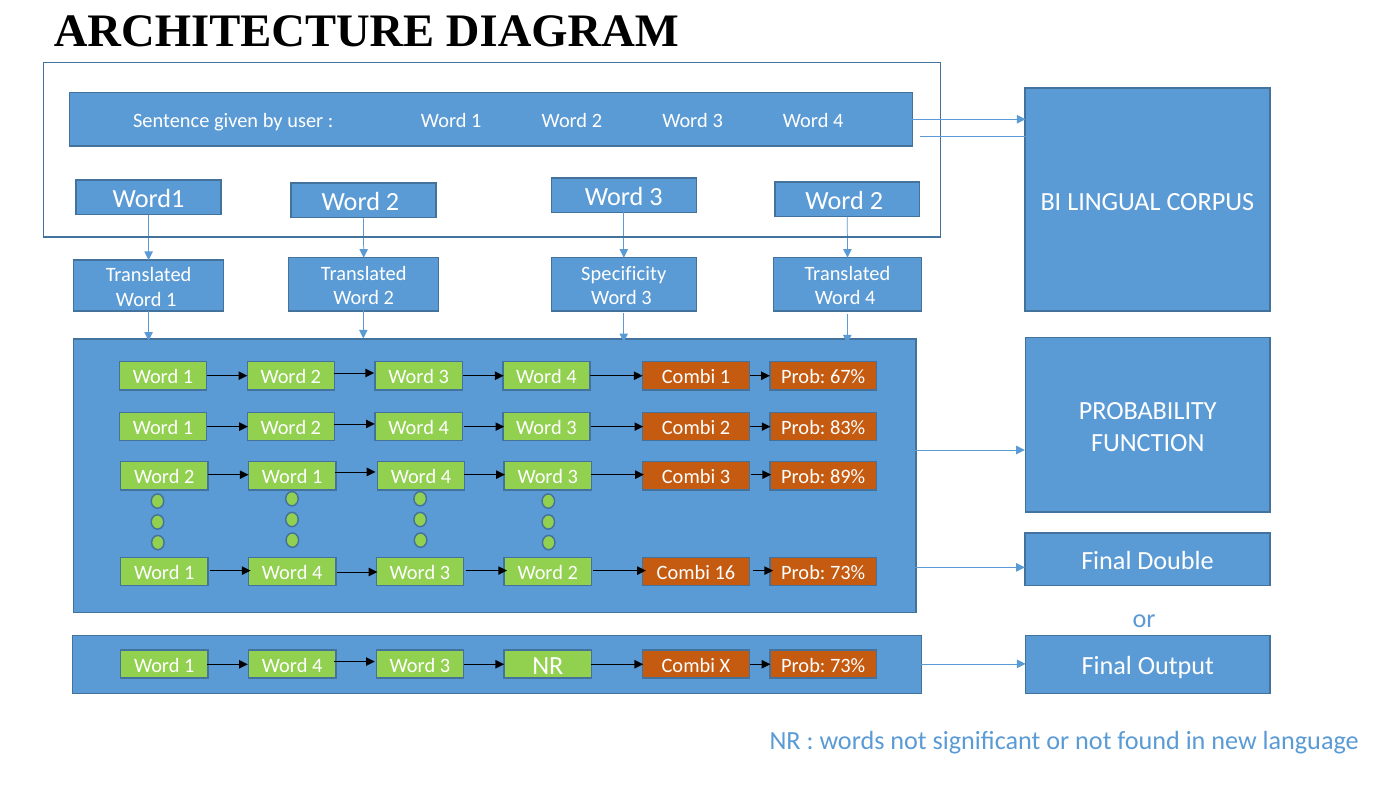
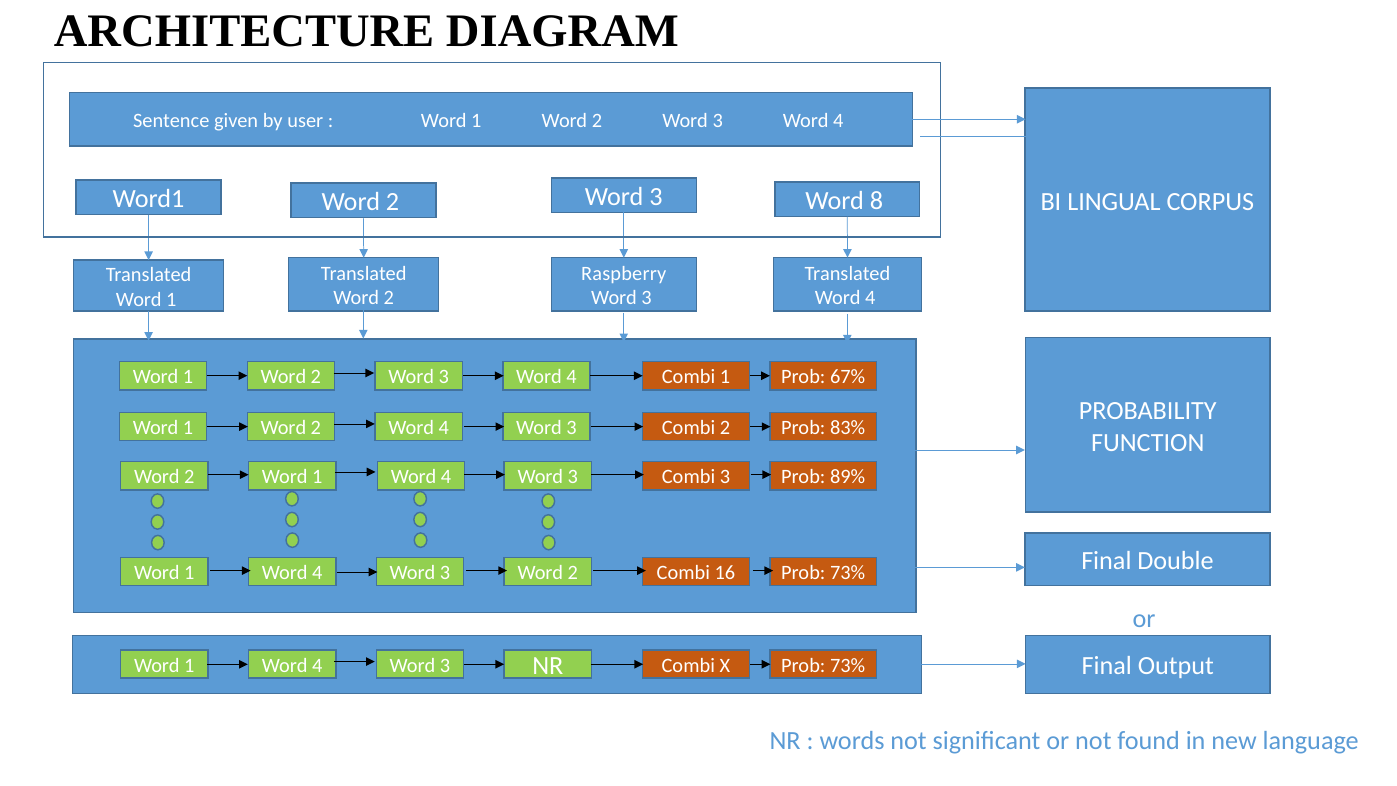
Word1 Word 2: 2 -> 8 (876, 201)
Specificity: Specificity -> Raspberry (624, 274)
